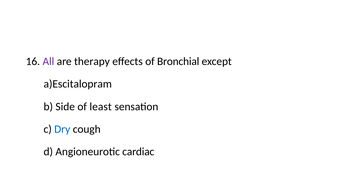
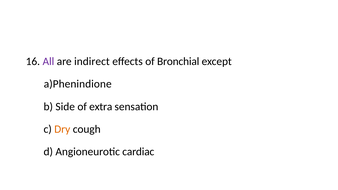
therapy: therapy -> indirect (92, 61)
a)Escitalopram: a)Escitalopram -> a)Phenindione (78, 84)
least: least -> extra (101, 107)
Dry colour: blue -> orange (62, 129)
